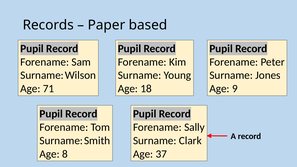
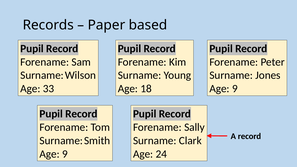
71: 71 -> 33 (49, 89)
8: 8 -> 9 (65, 154)
37: 37 -> 24 (161, 154)
